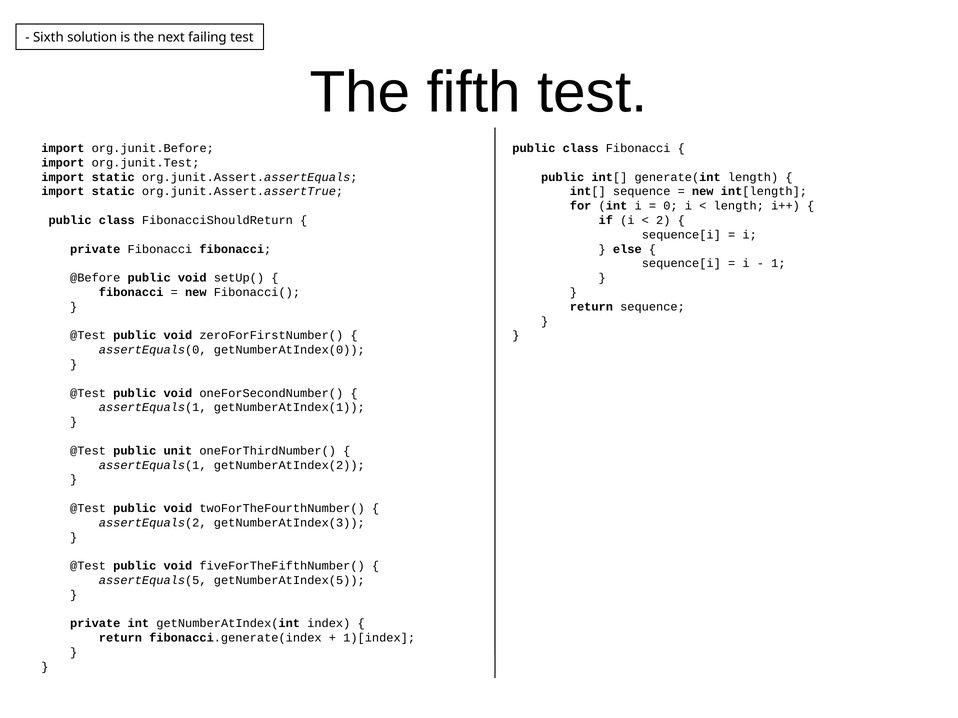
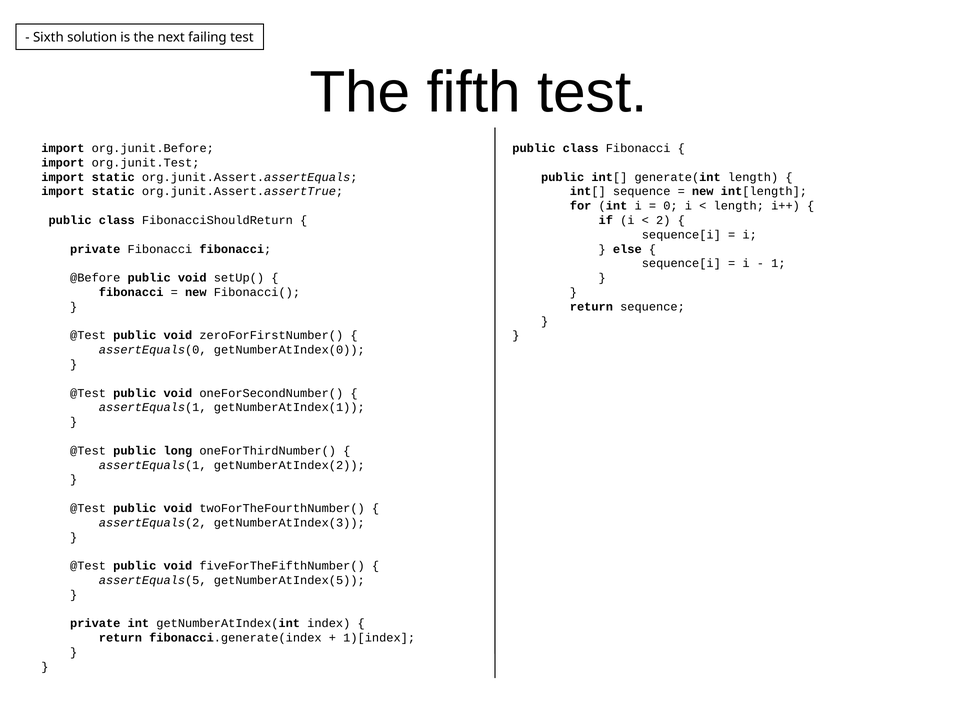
unit: unit -> long (178, 451)
